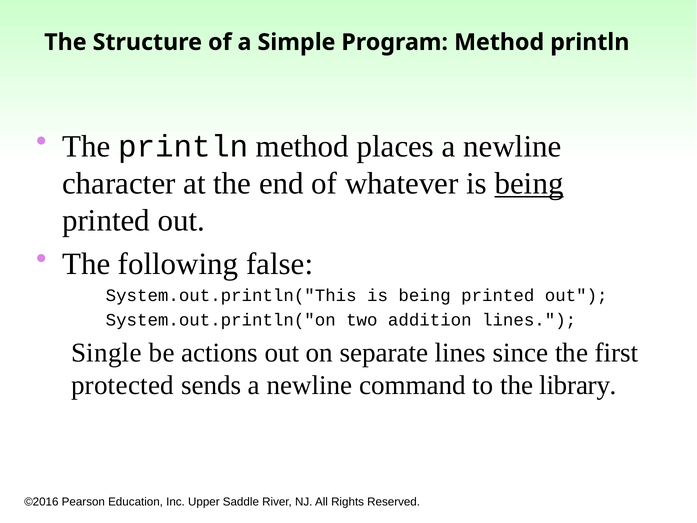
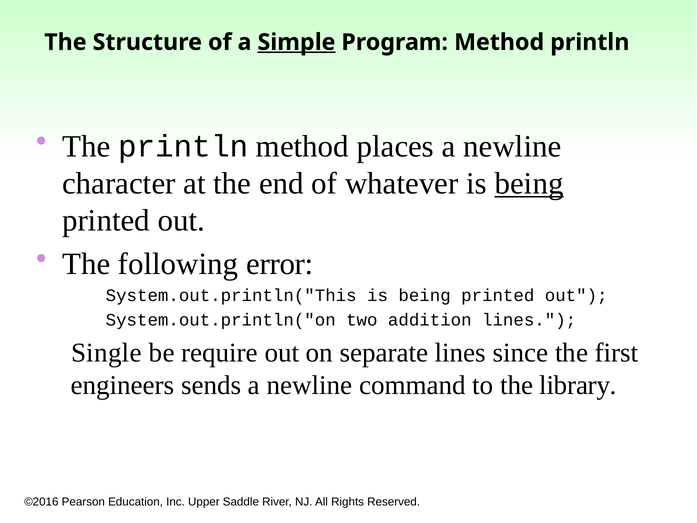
Simple underline: none -> present (296, 42)
false: false -> error (280, 264)
actions: actions -> require (220, 353)
protected: protected -> engineers (123, 385)
